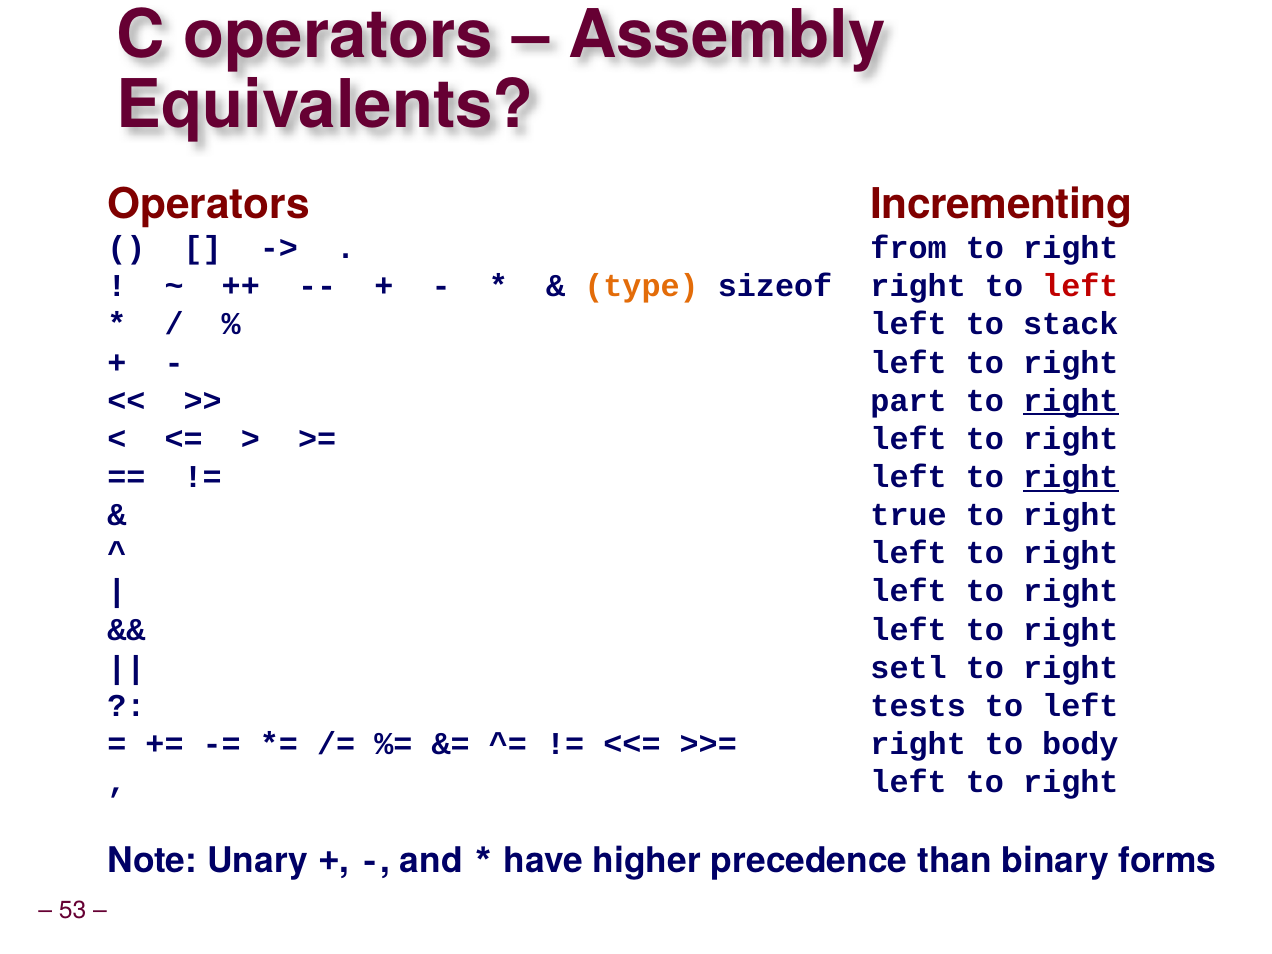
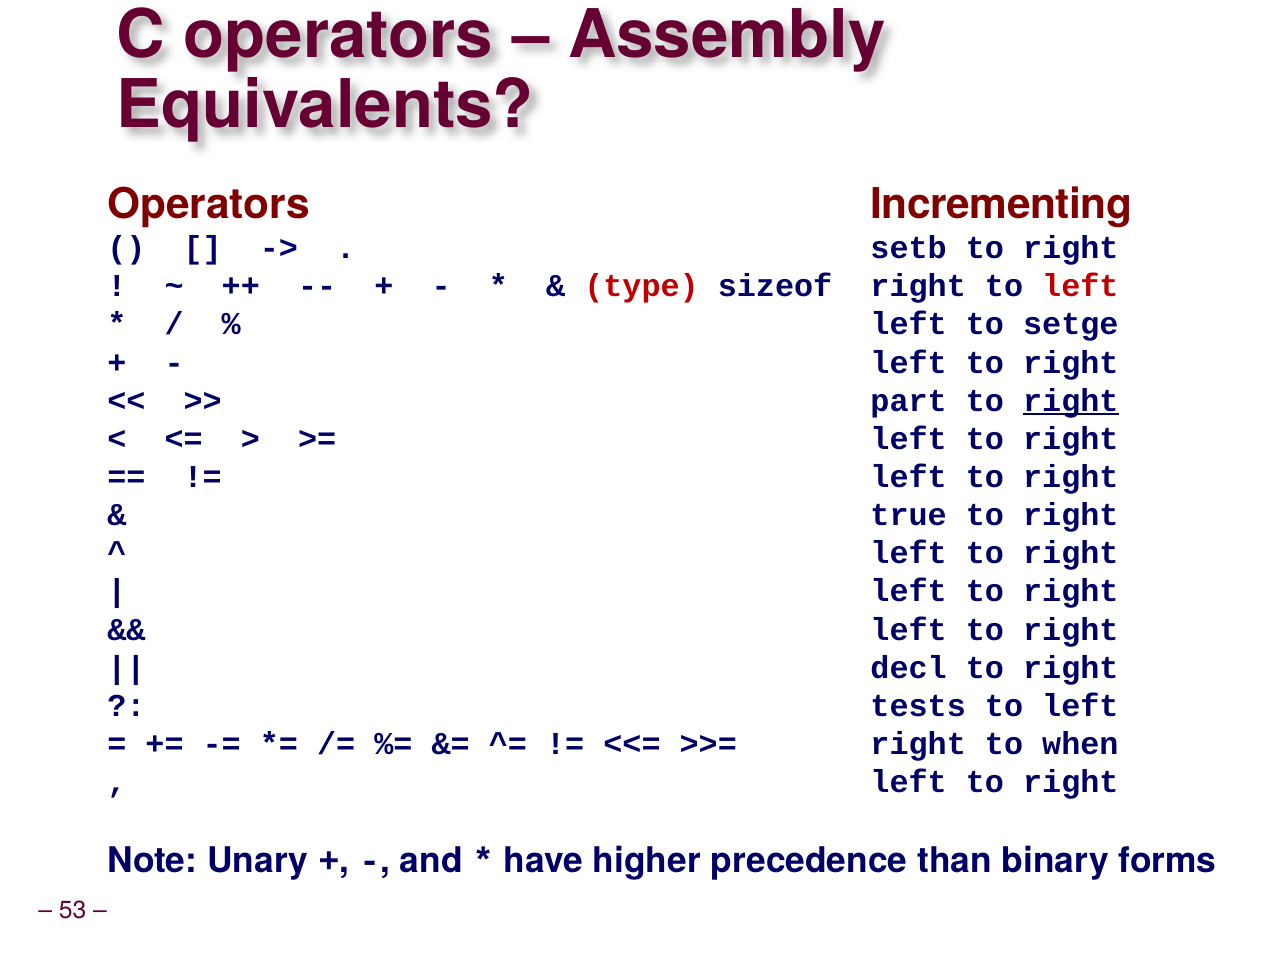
from: from -> setb (909, 248)
type colour: orange -> red (642, 286)
stack: stack -> setge (1071, 324)
right underline: present -> none (1071, 477)
setl: setl -> decl (909, 668)
body: body -> when (1080, 744)
